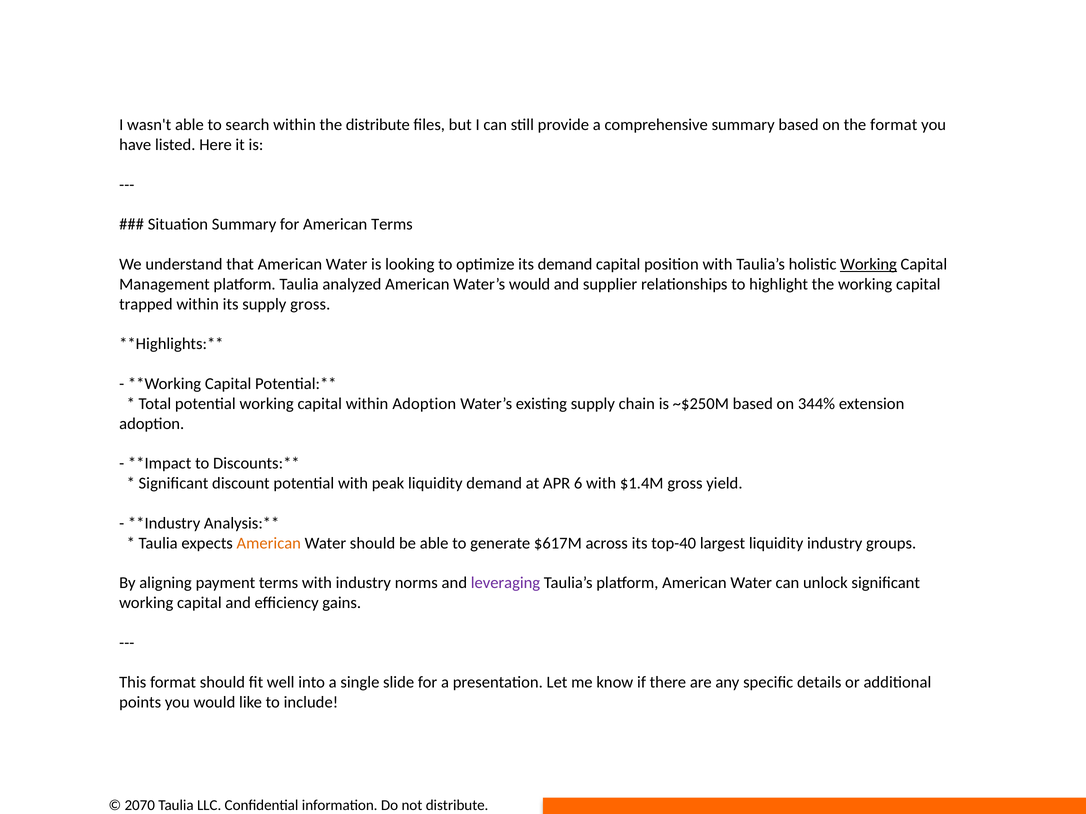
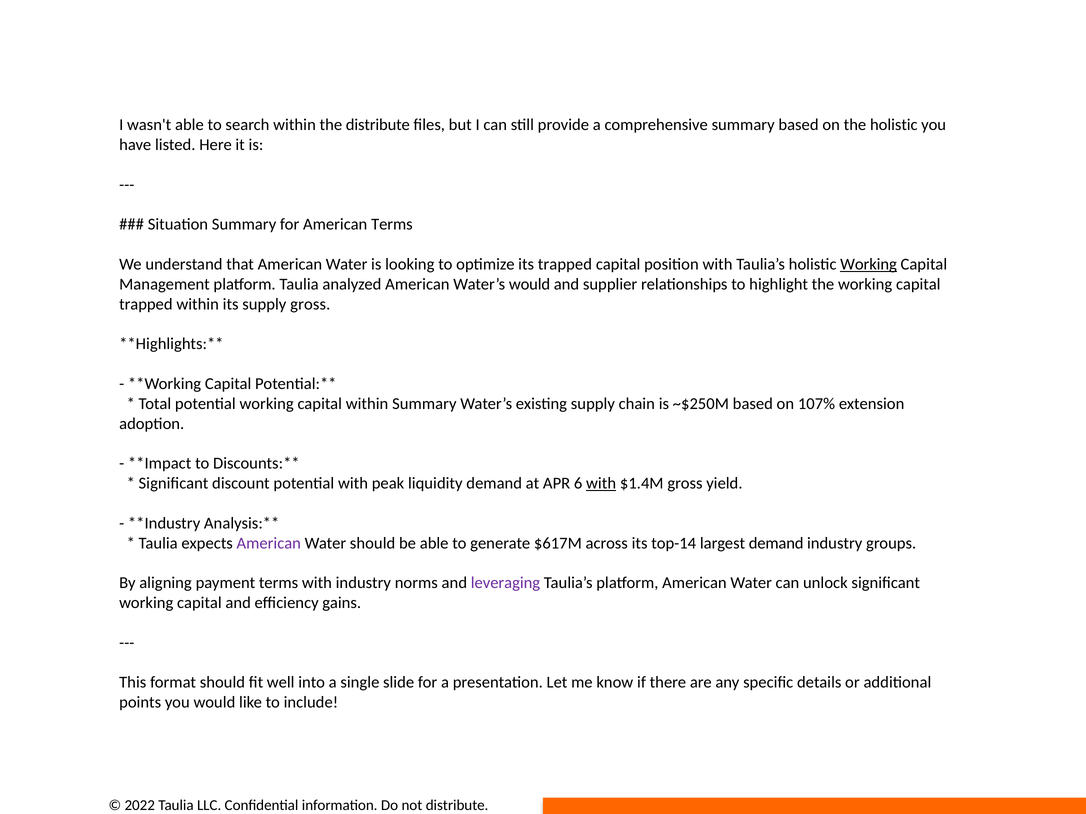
the format: format -> holistic (894, 125)
its demand: demand -> trapped (565, 264)
within Adoption: Adoption -> Summary (424, 404)
344%: 344% -> 107% (816, 404)
with underline: none -> present (601, 484)
American colour: orange -> purple (269, 543)
top-40: top-40 -> top-14 (674, 543)
largest liquidity: liquidity -> demand (776, 543)
2070: 2070 -> 2022 (140, 806)
